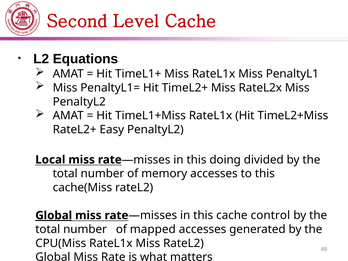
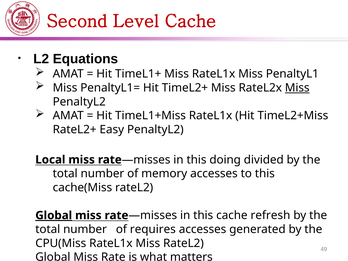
Miss underline: none -> present (297, 88)
control: control -> refresh (270, 215)
mapped: mapped -> requires (153, 229)
